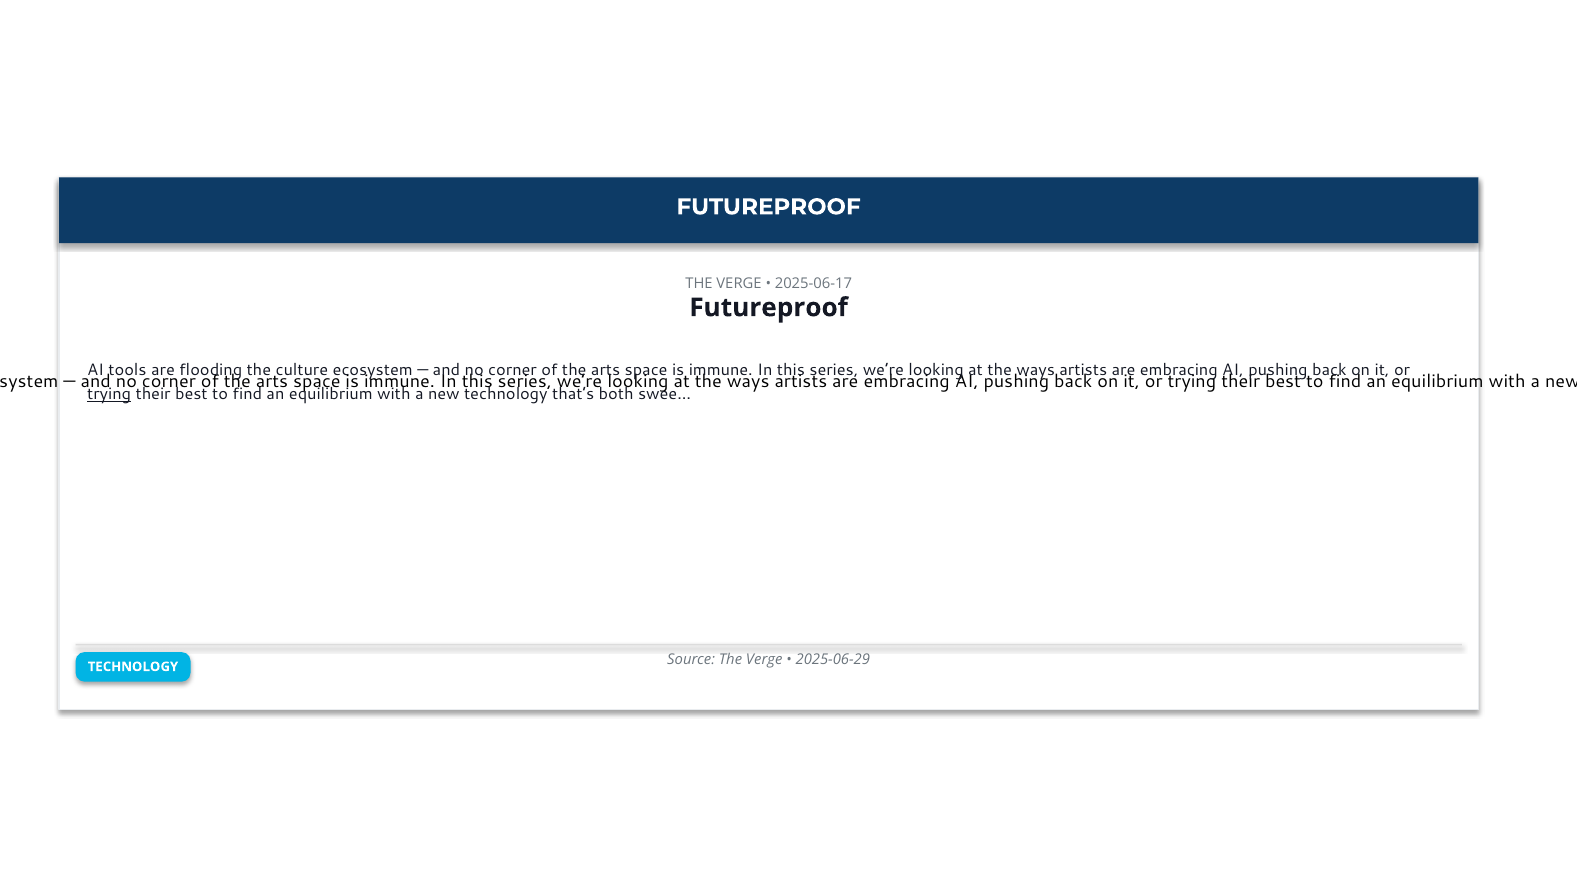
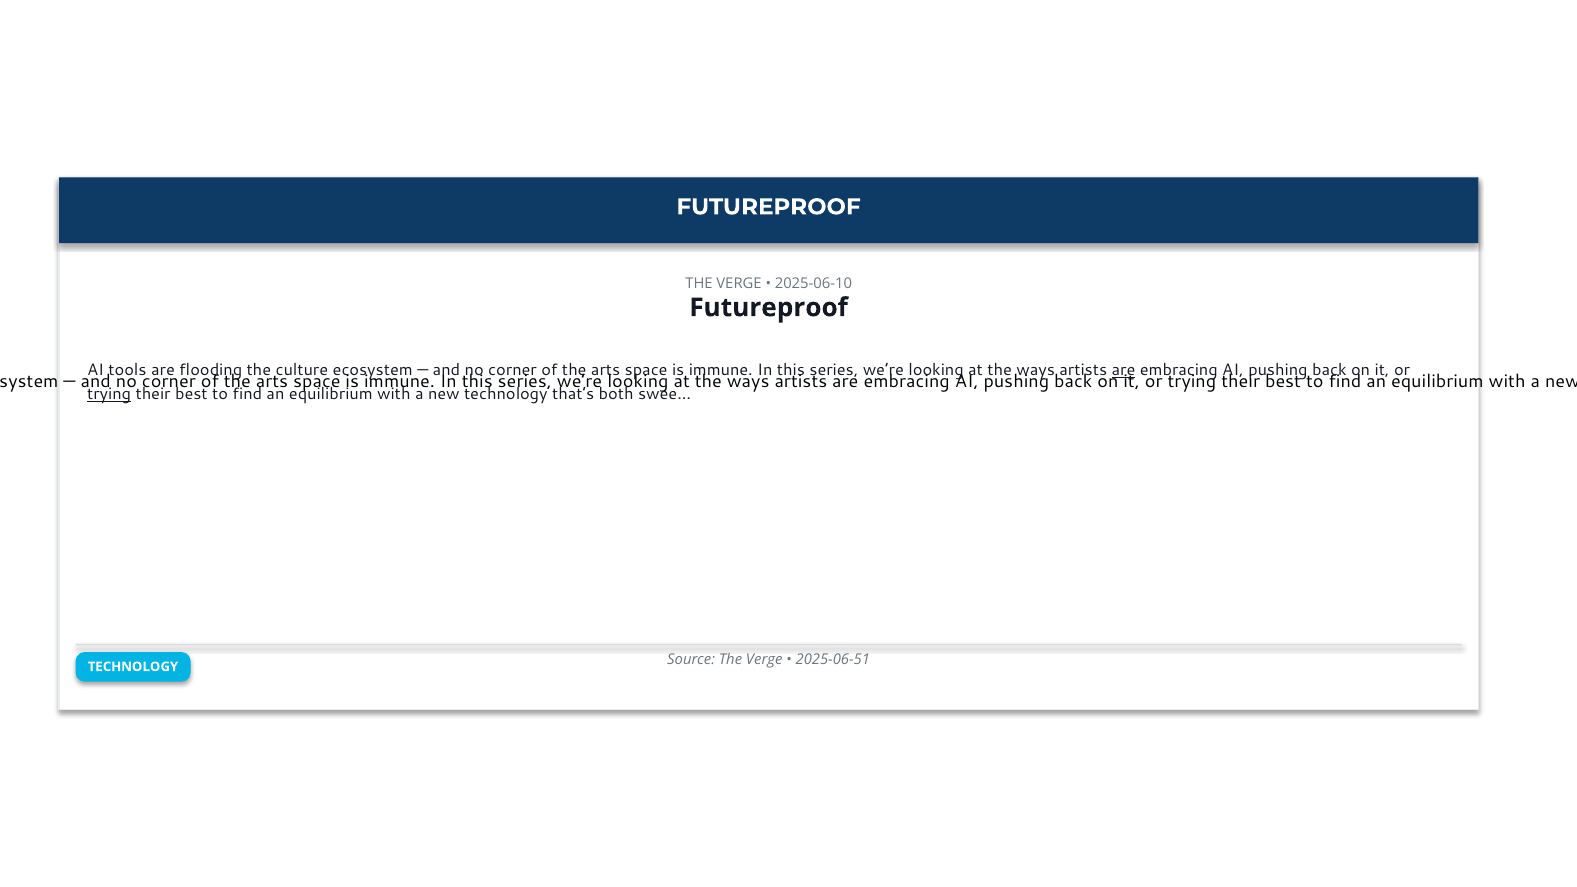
2025-06-17: 2025-06-17 -> 2025-06-10 (813, 283)
are underline: none -> present (1124, 371)
2025-06-29: 2025-06-29 -> 2025-06-51 (833, 660)
